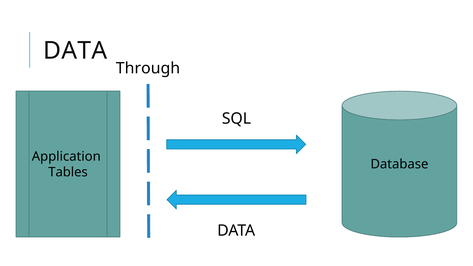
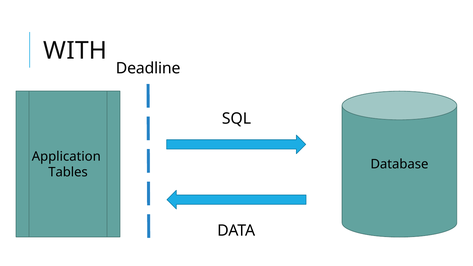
DATA: DATA -> WITH (75, 51)
Through: Through -> Deadline (148, 68)
